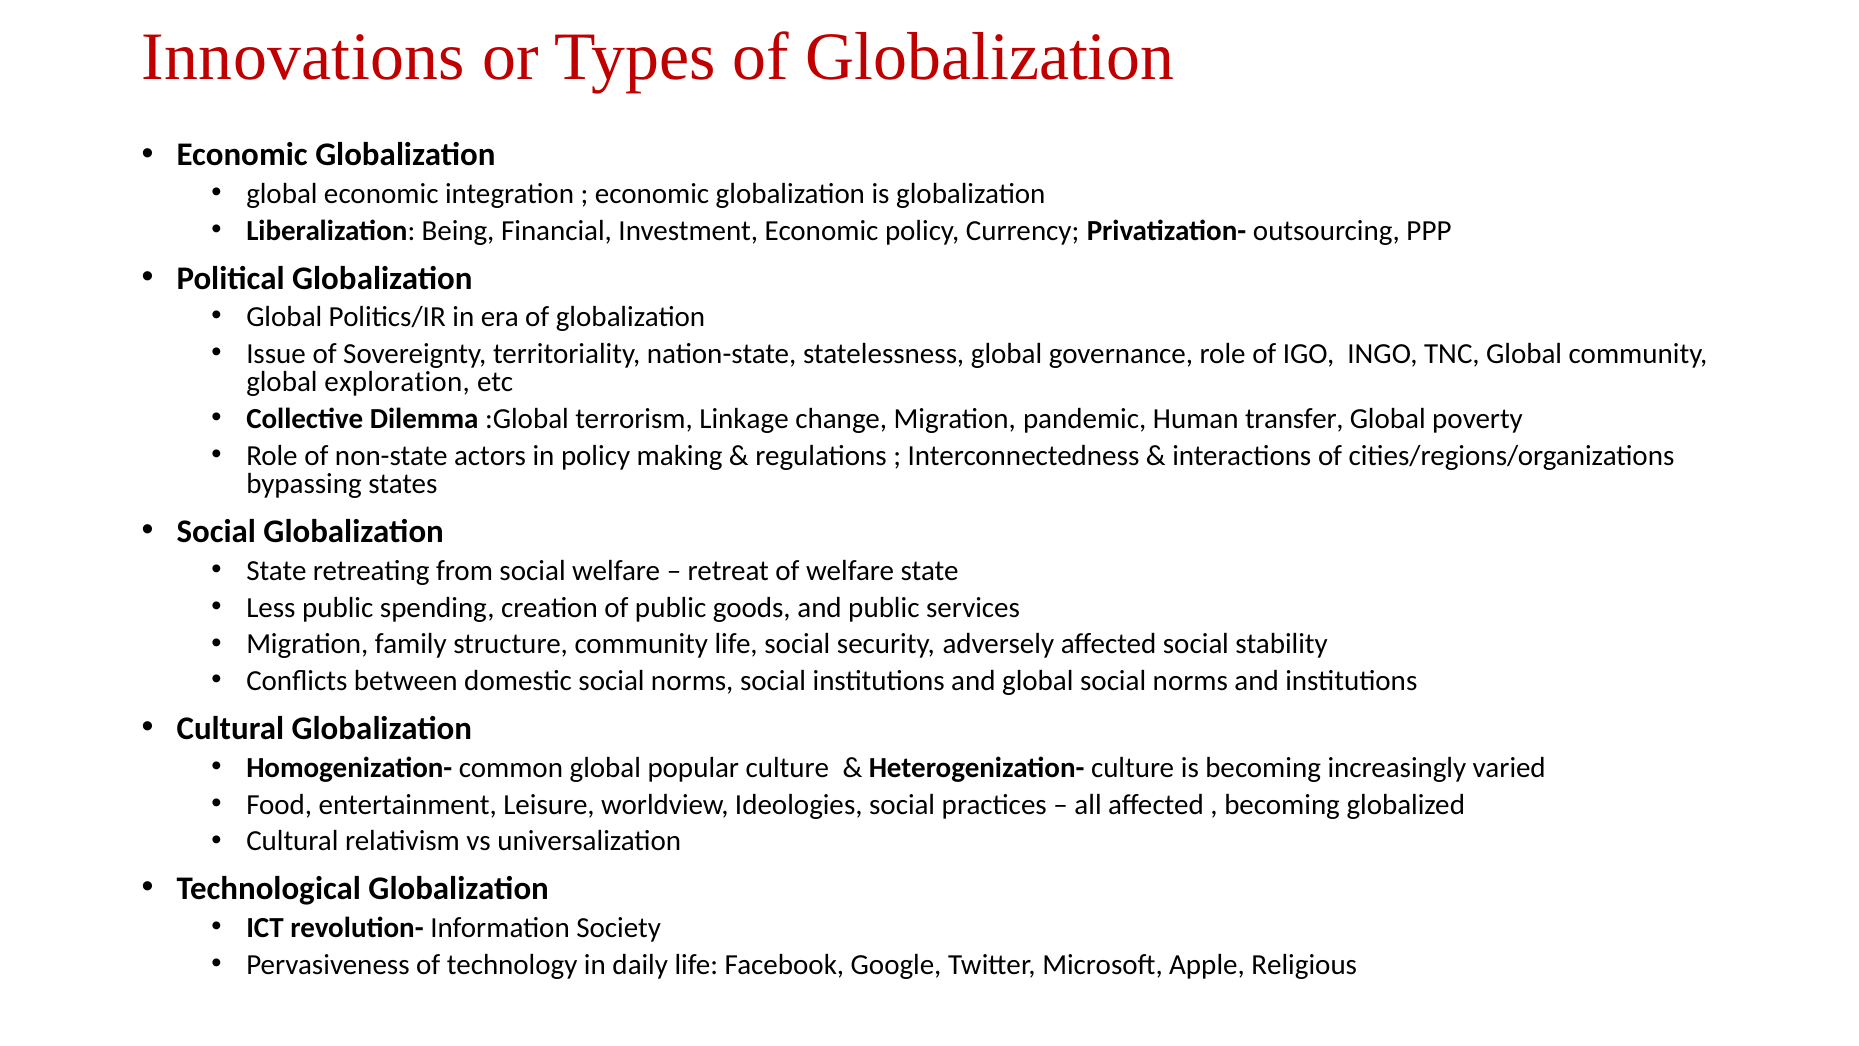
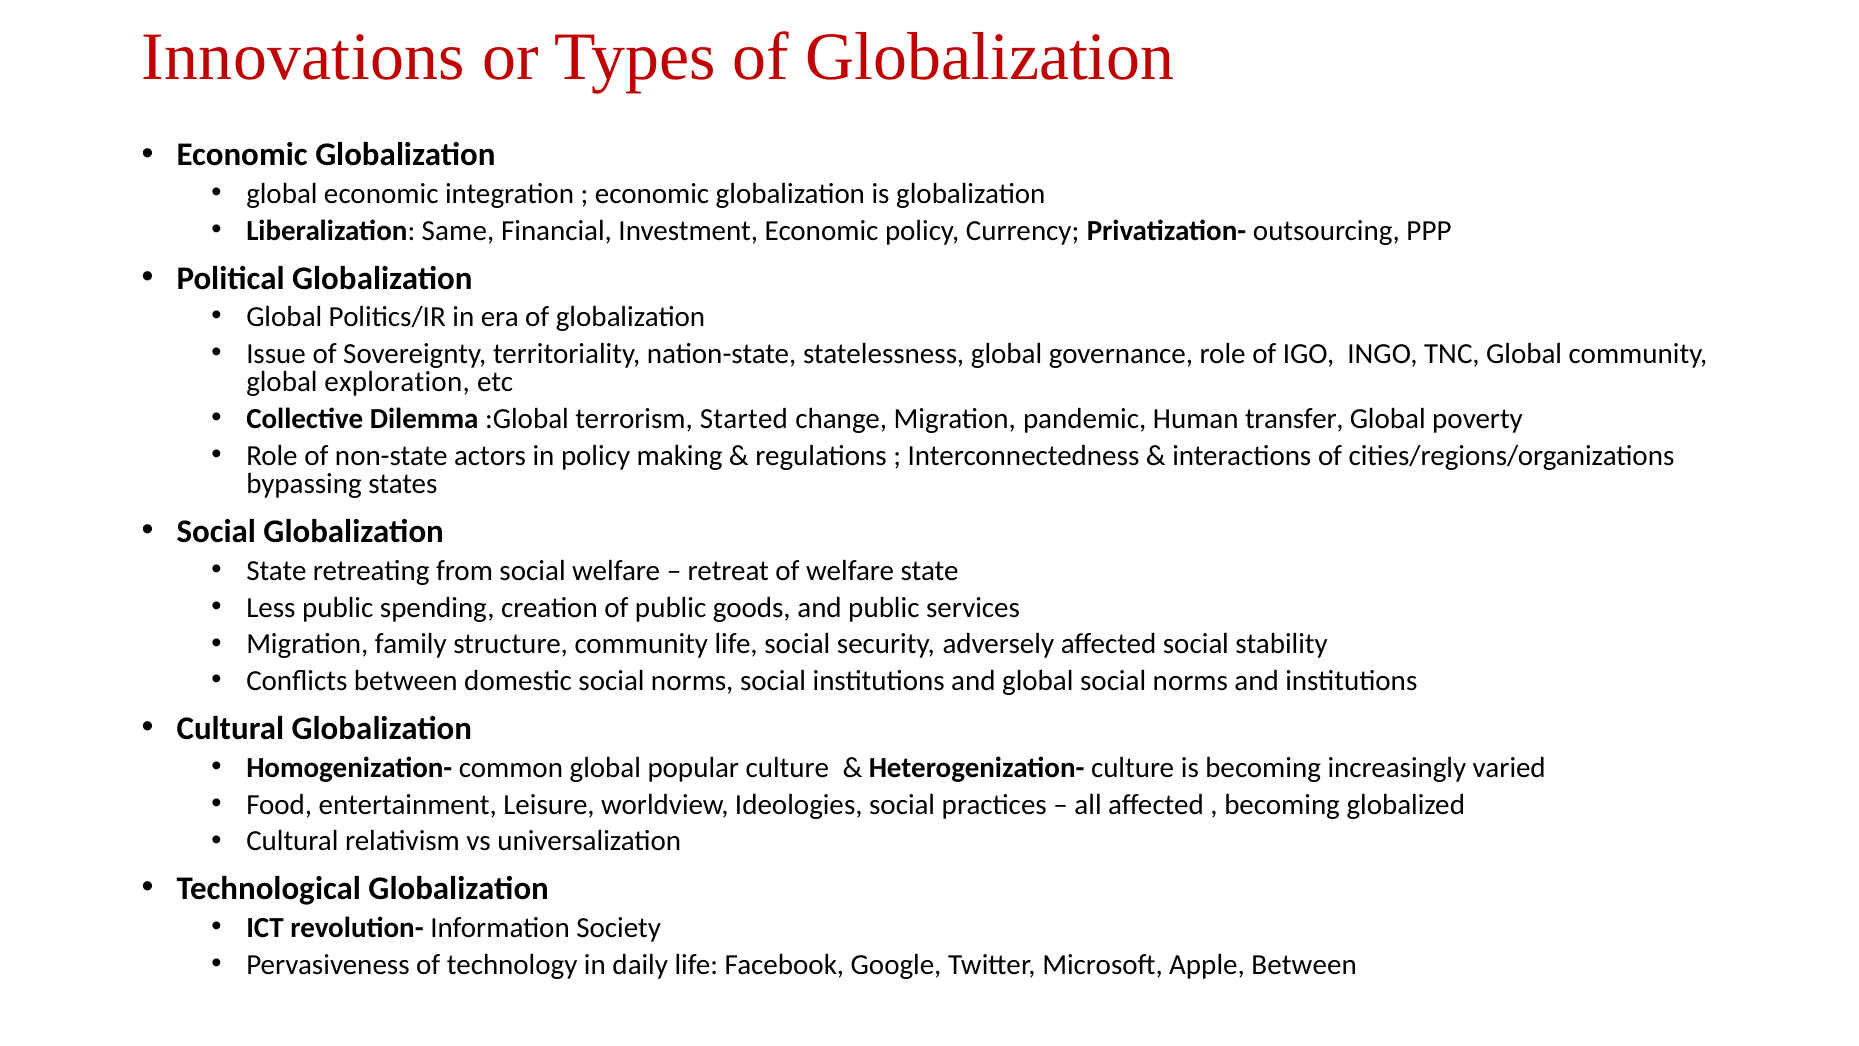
Being: Being -> Same (458, 231)
Linkage: Linkage -> Started (744, 419)
Apple Religious: Religious -> Between (1304, 964)
